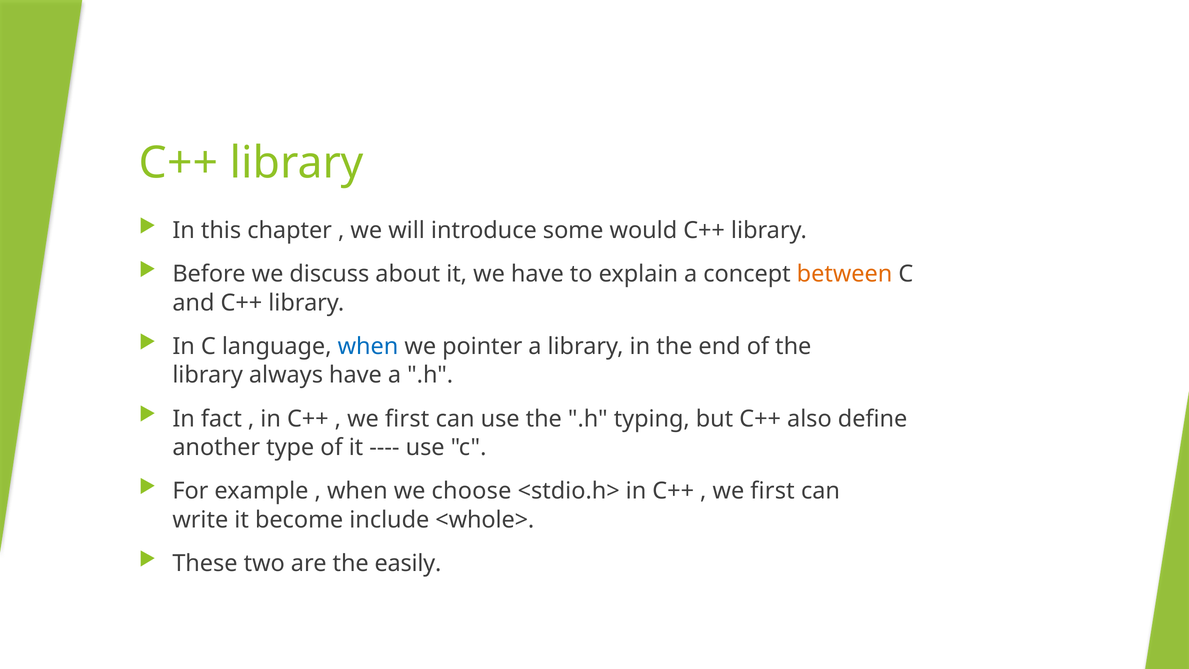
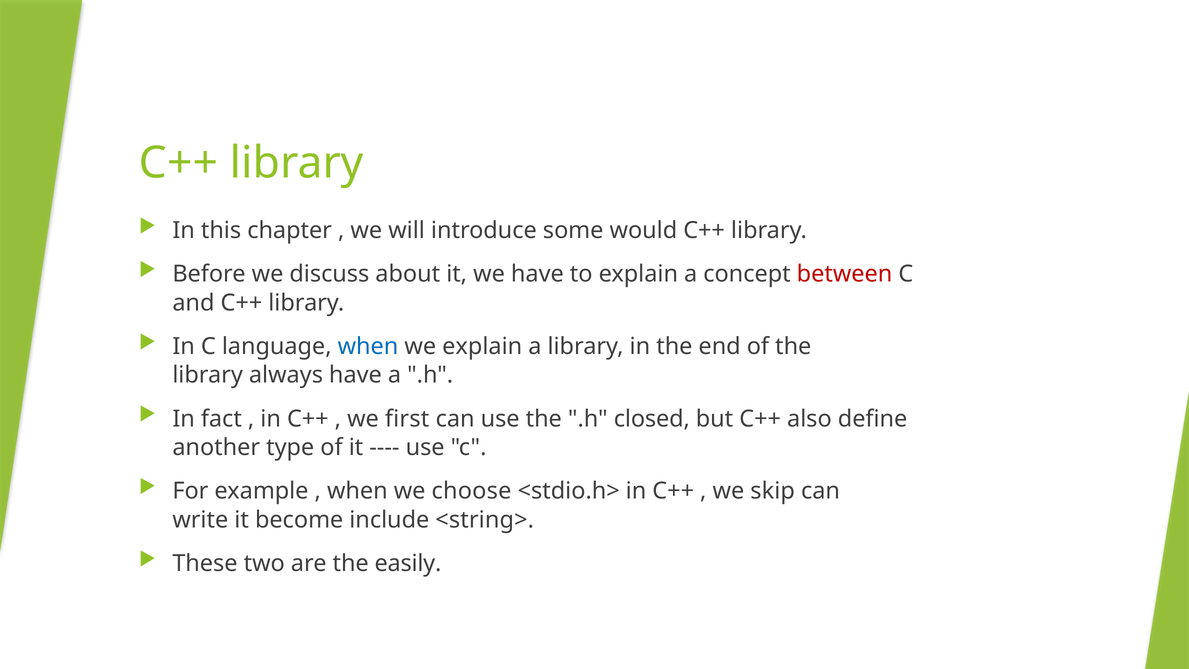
between colour: orange -> red (845, 274)
we pointer: pointer -> explain (482, 346)
typing: typing -> closed (652, 419)
first: first -> skip (773, 491)
<whole>: <whole> -> <string> (485, 520)
